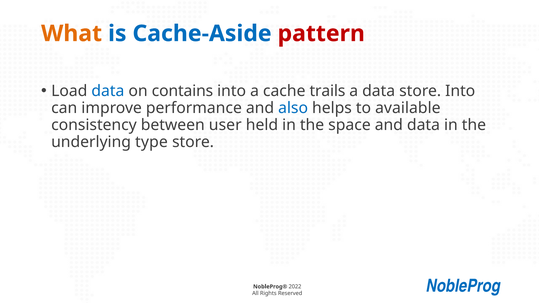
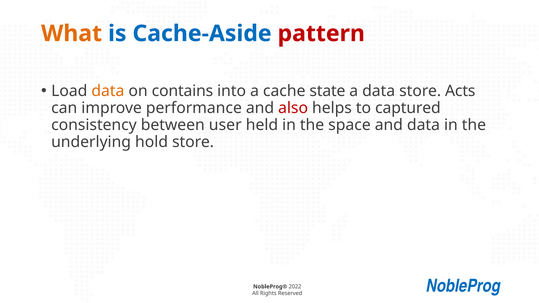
data colour: blue -> orange (108, 91)
trails: trails -> state (327, 91)
store Into: Into -> Acts (460, 91)
also colour: blue -> red (293, 108)
available: available -> captured (408, 108)
type: type -> hold (152, 142)
